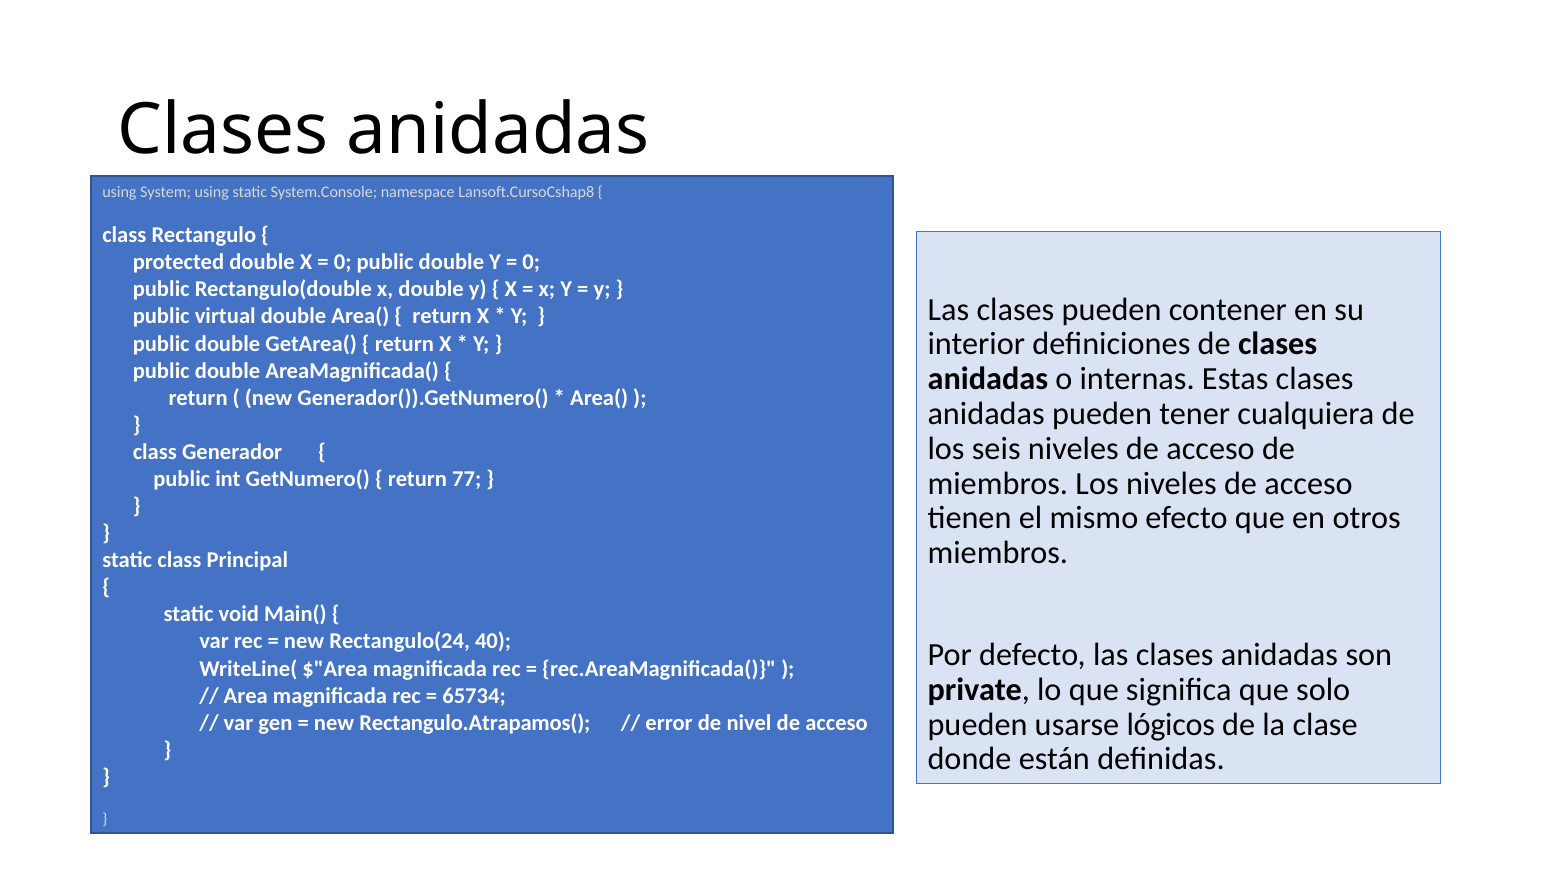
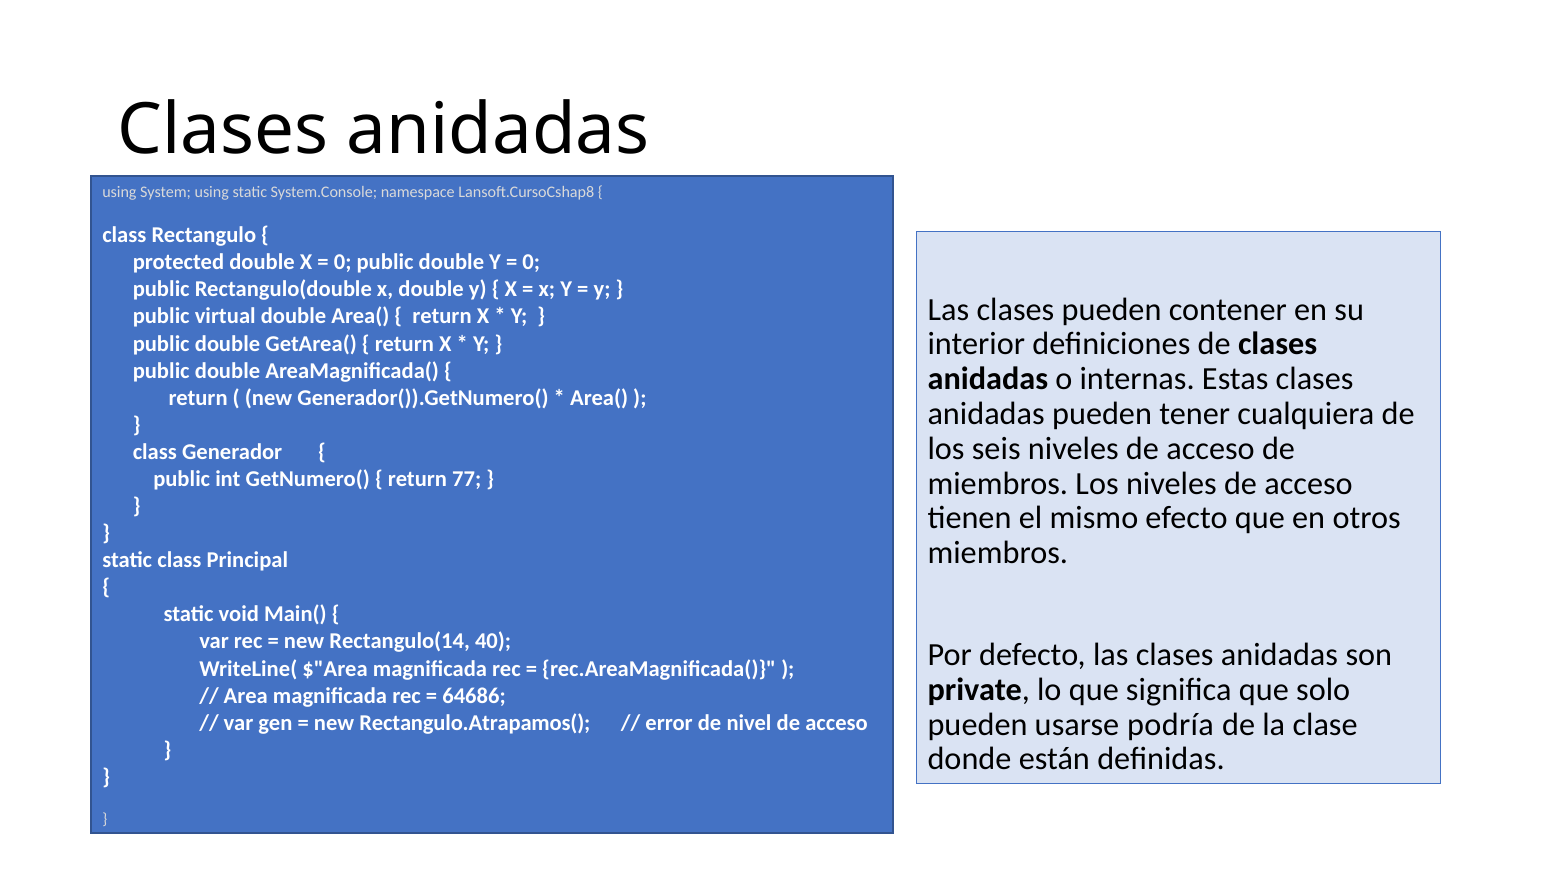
Rectangulo(24: Rectangulo(24 -> Rectangulo(14 (400, 642)
65734: 65734 -> 64686 (474, 696)
lógicos: lógicos -> podría (1170, 725)
